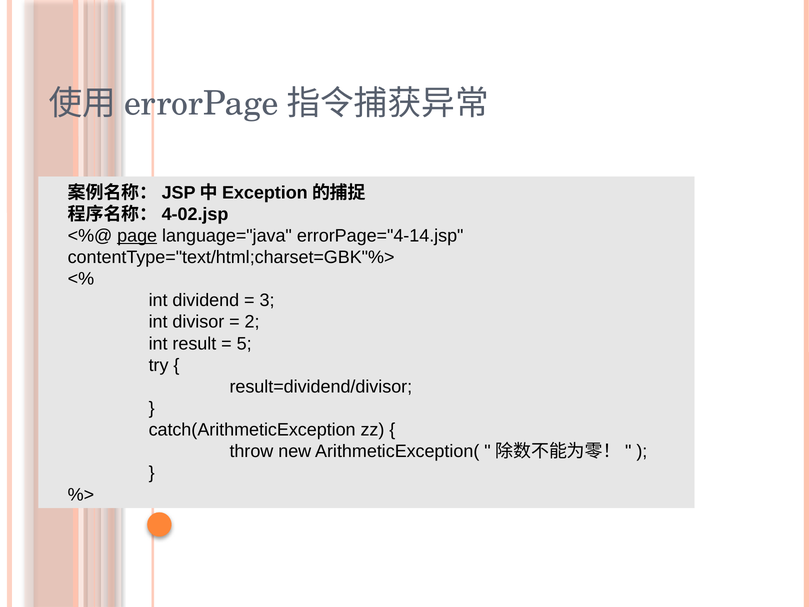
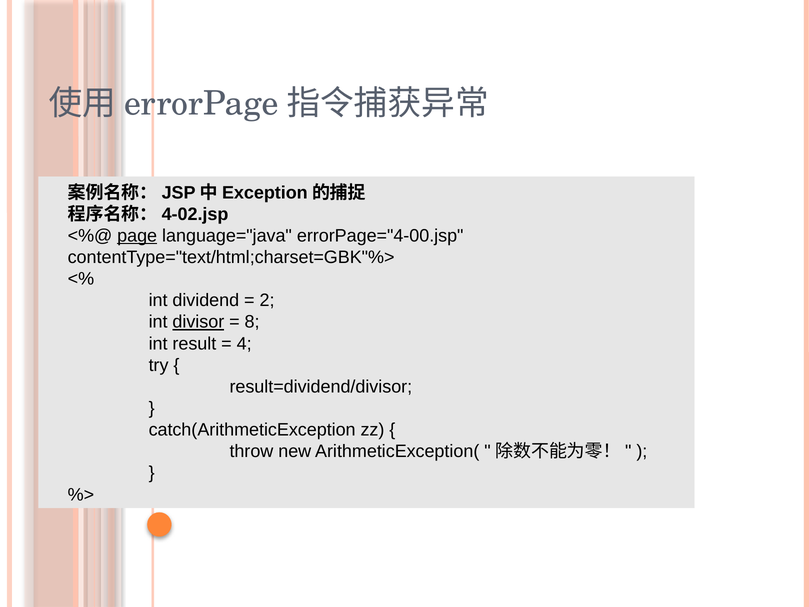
errorPage="4-14.jsp: errorPage="4-14.jsp -> errorPage="4-00.jsp (380, 236)
3: 3 -> 2 (267, 300)
divisor underline: none -> present (198, 322)
2: 2 -> 8 (252, 322)
5: 5 -> 4 (244, 343)
